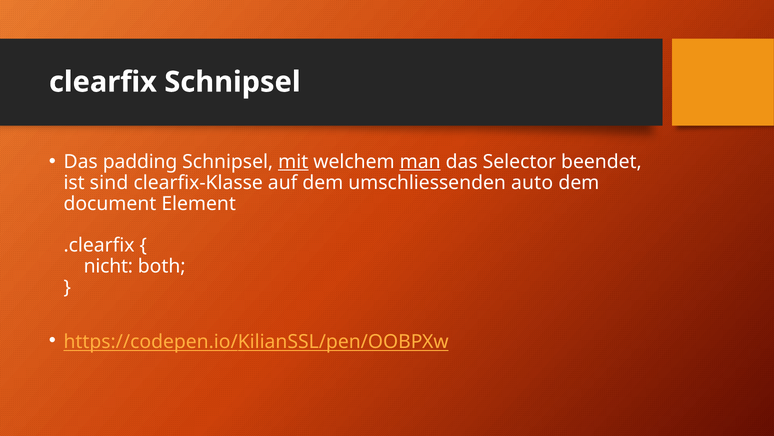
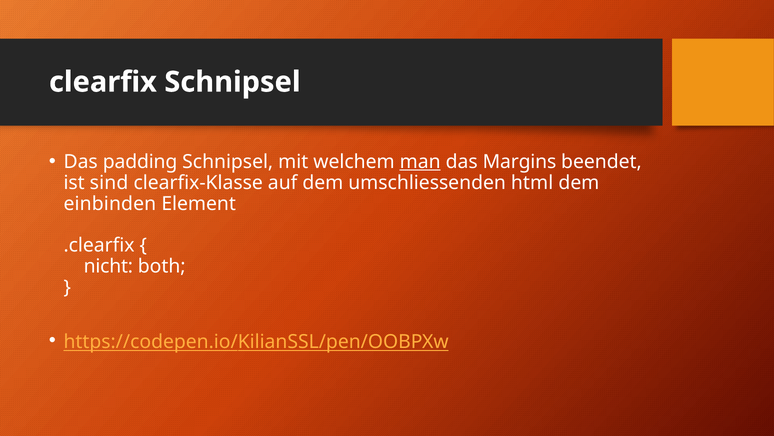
mit underline: present -> none (293, 162)
Selector: Selector -> Margins (519, 162)
auto: auto -> html (532, 182)
document: document -> einbinden (110, 203)
